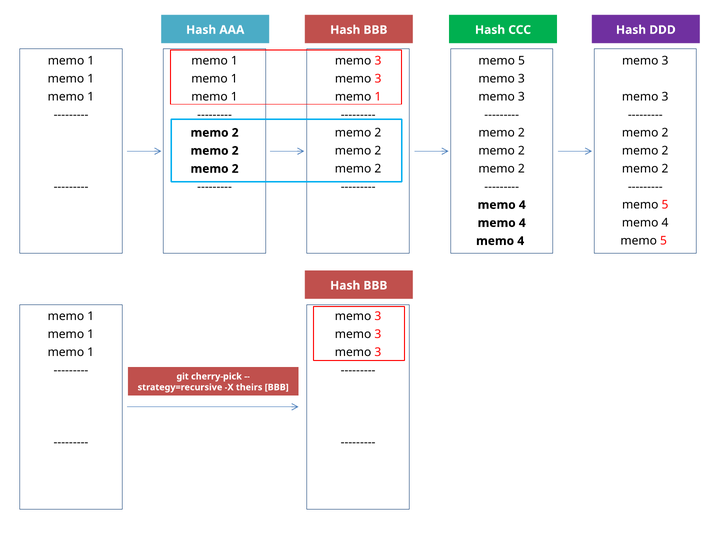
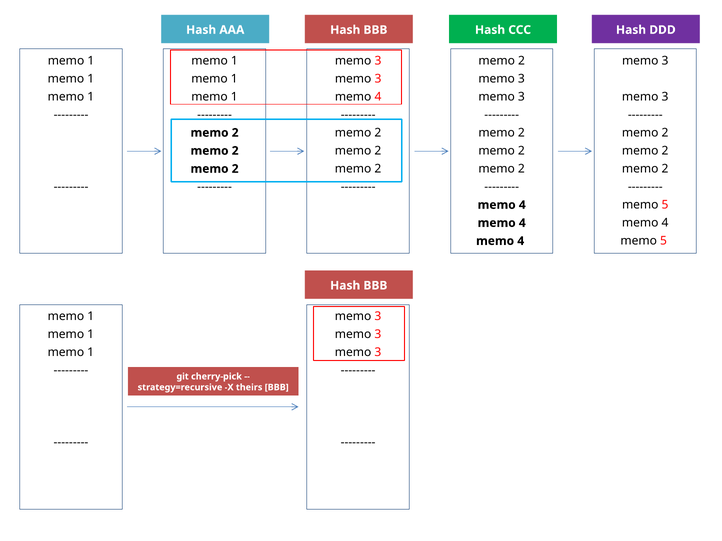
5: 5 -> 2 (521, 61)
1: 1 -> 4 (378, 97)
